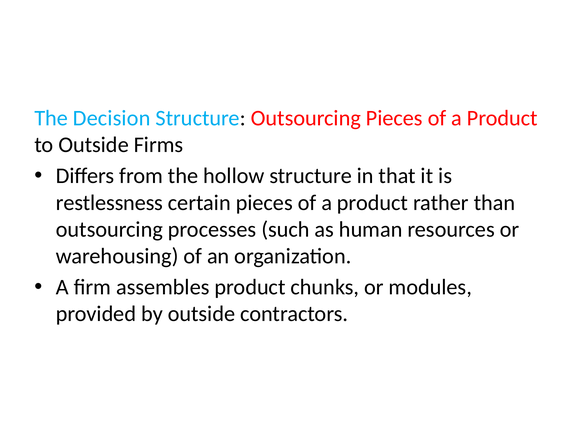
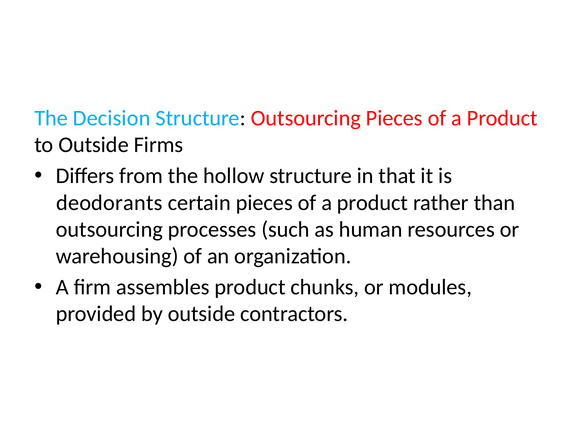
restlessness: restlessness -> deodorants (109, 203)
